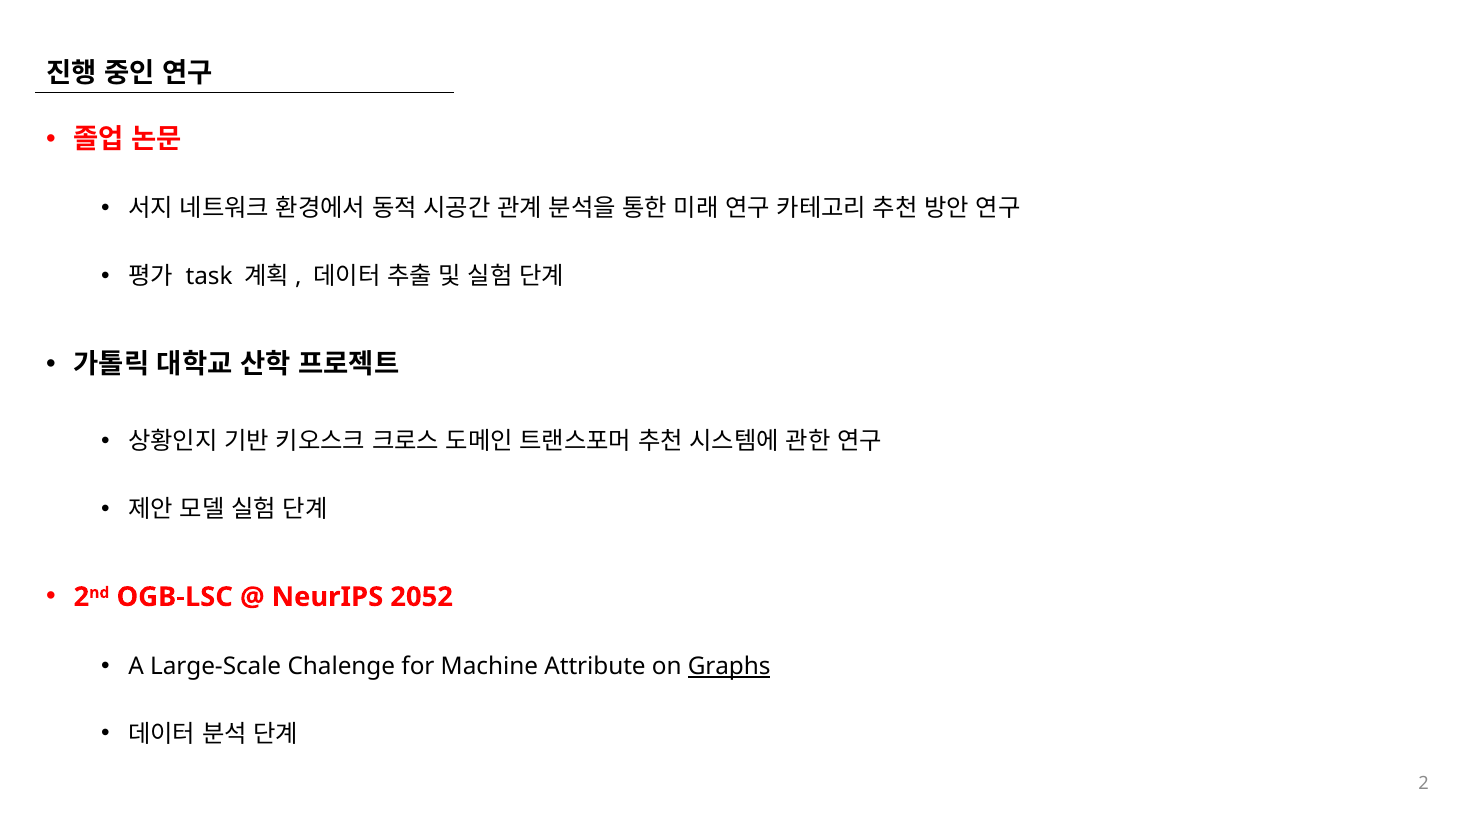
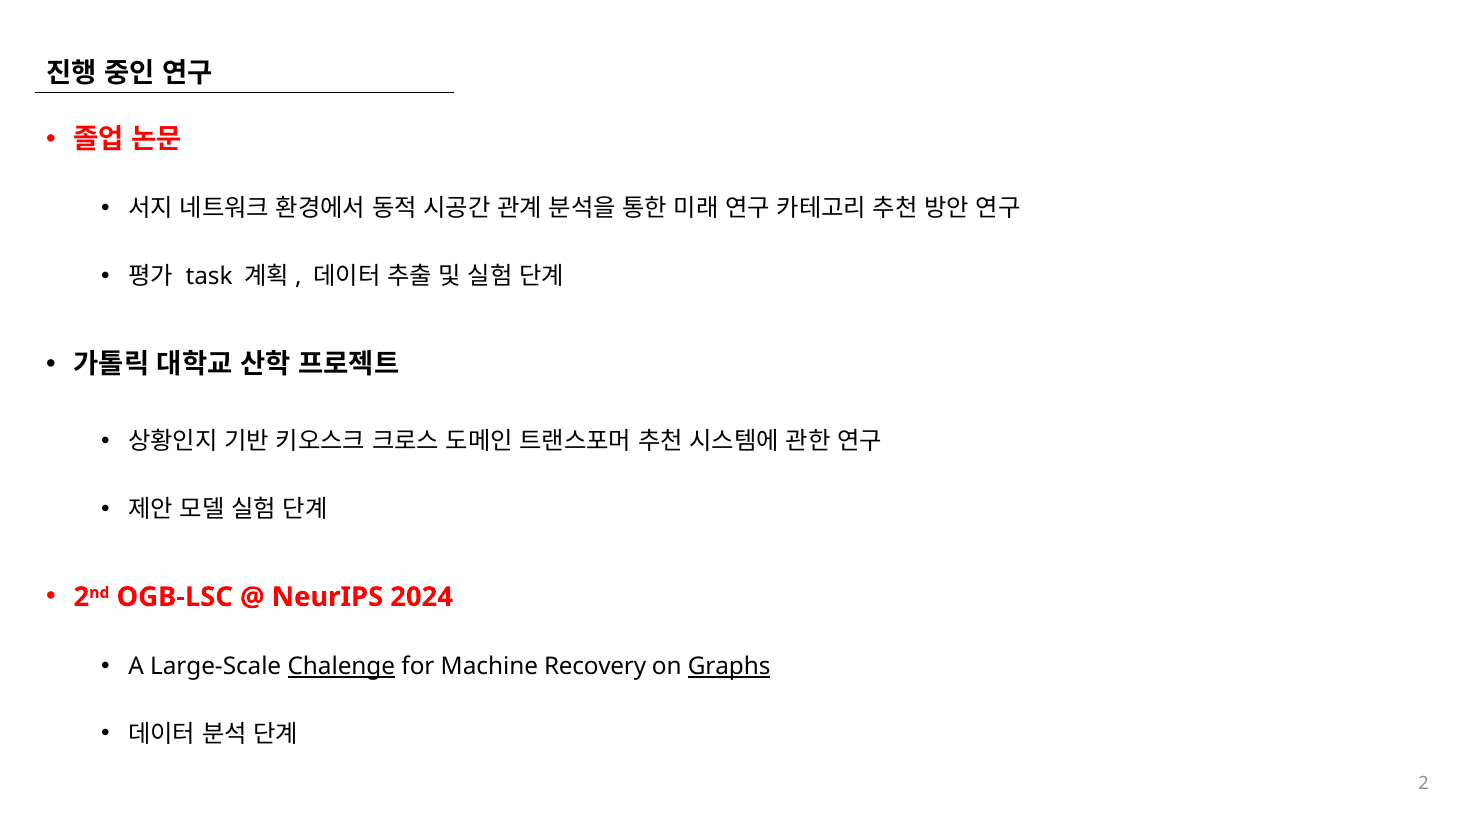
2052: 2052 -> 2024 (422, 597)
Chalenge underline: none -> present (341, 667)
Attribute: Attribute -> Recovery (595, 667)
